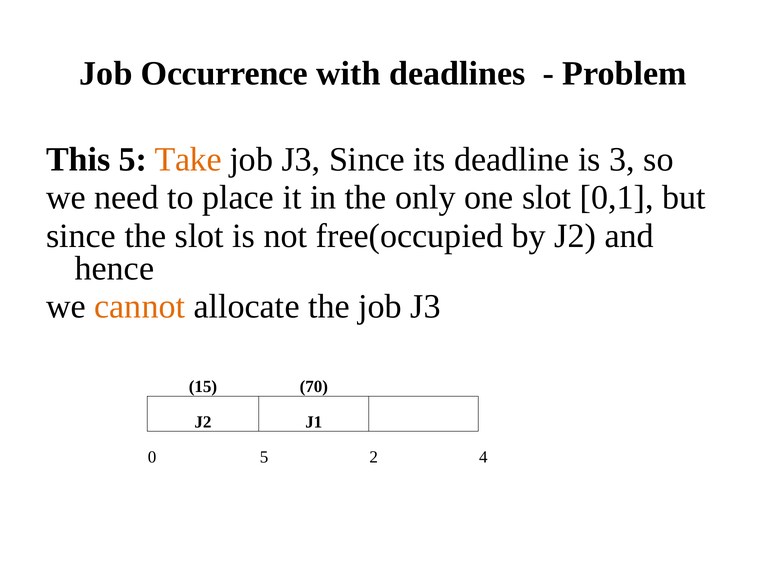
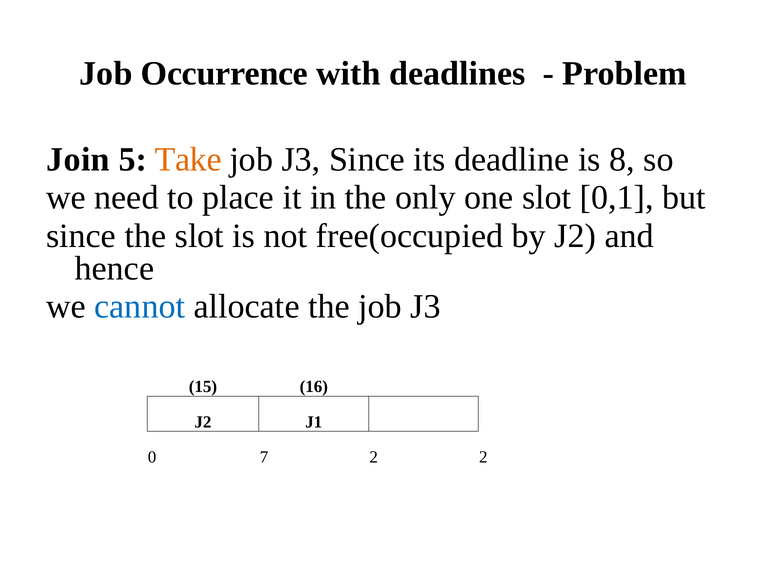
This: This -> Join (78, 160)
3: 3 -> 8 (622, 160)
cannot colour: orange -> blue (140, 307)
70: 70 -> 16 (314, 387)
0 5: 5 -> 7 (264, 457)
2 4: 4 -> 2 (483, 457)
